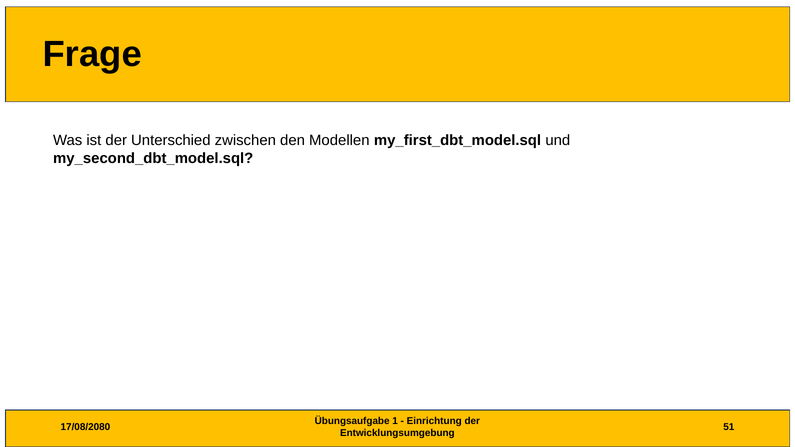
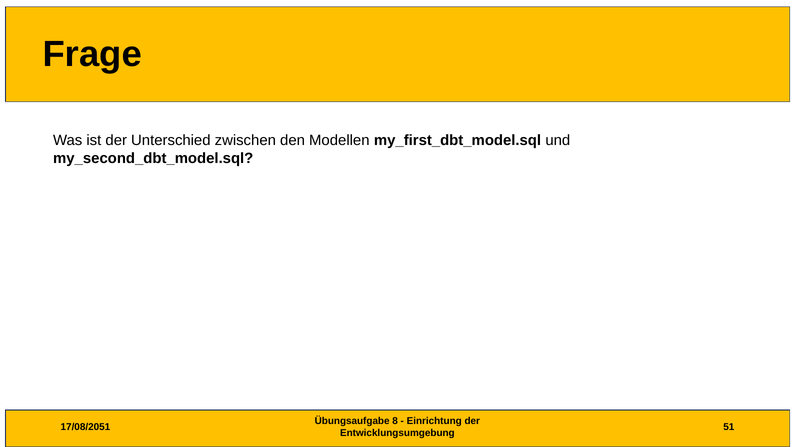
1: 1 -> 8 (395, 421)
17/08/2080: 17/08/2080 -> 17/08/2051 (85, 427)
